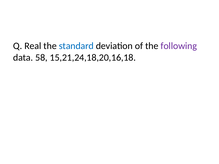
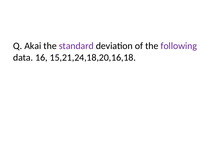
Real: Real -> Akai (33, 46)
standard colour: blue -> purple (76, 46)
58: 58 -> 16 (41, 58)
